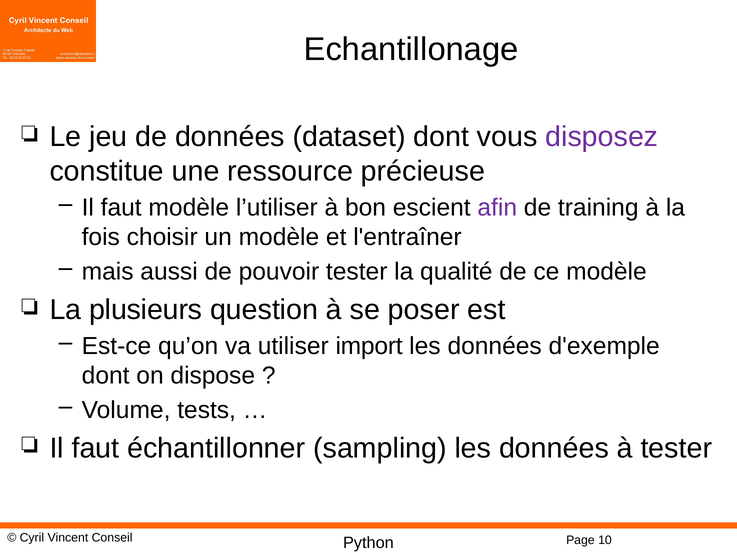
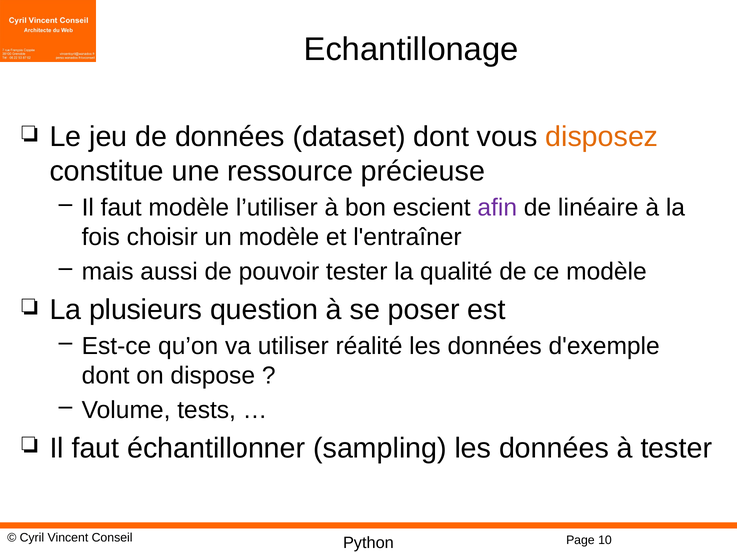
disposez colour: purple -> orange (602, 137)
training: training -> linéaire (598, 208)
import: import -> réalité (369, 346)
